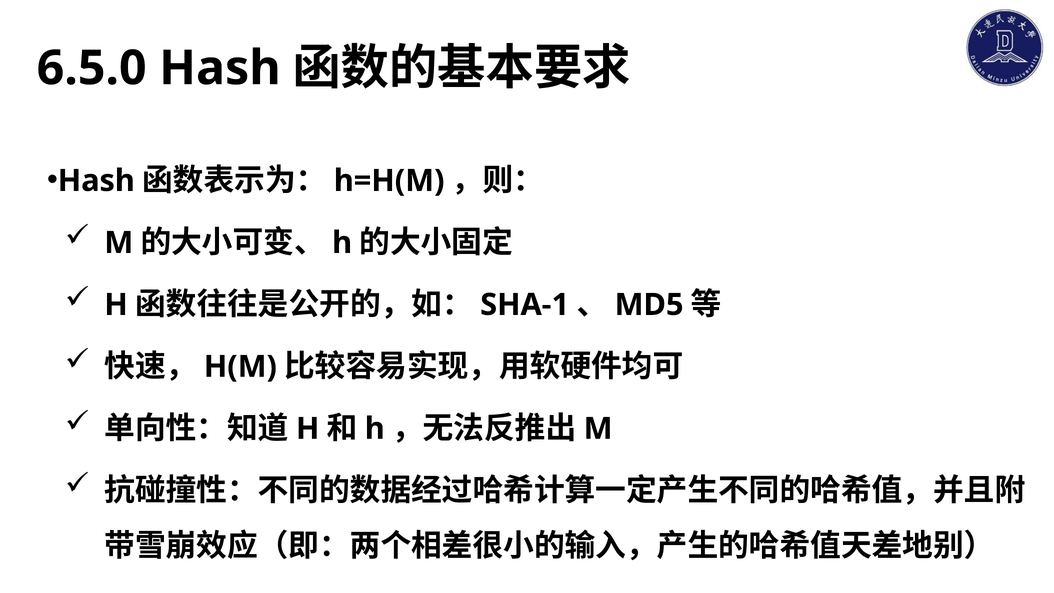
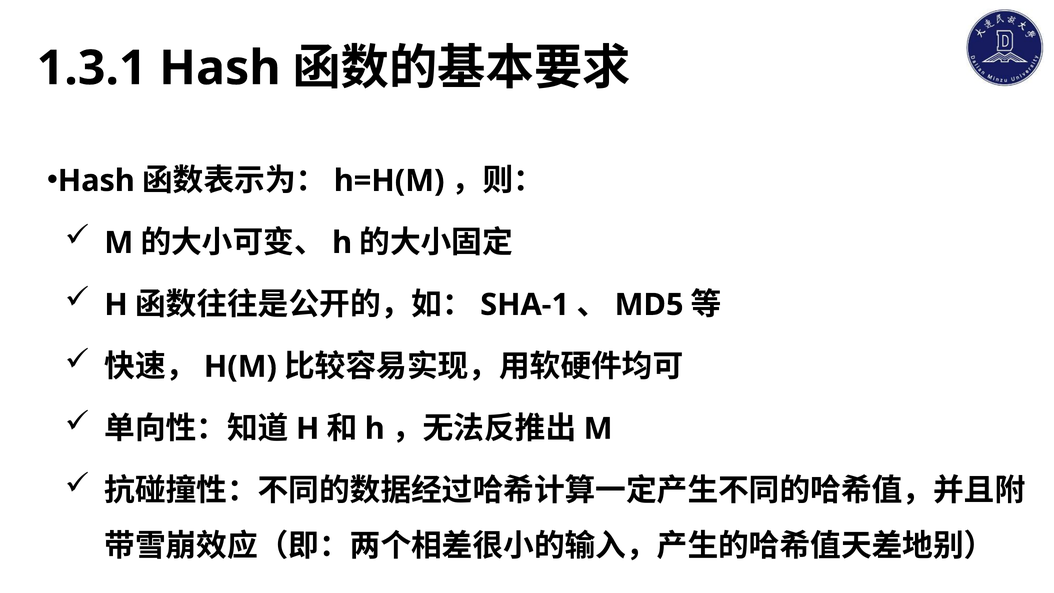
6.5.0: 6.5.0 -> 1.3.1 (92, 68)
